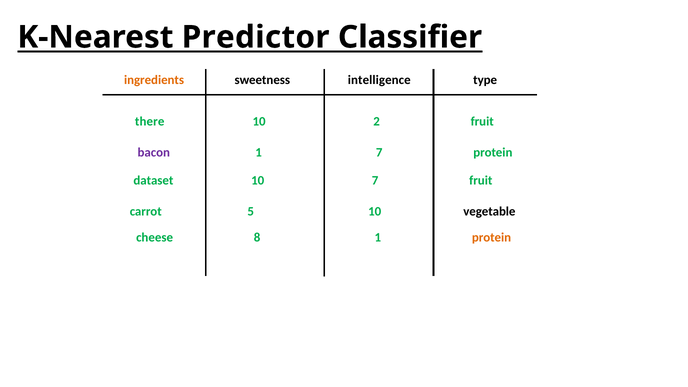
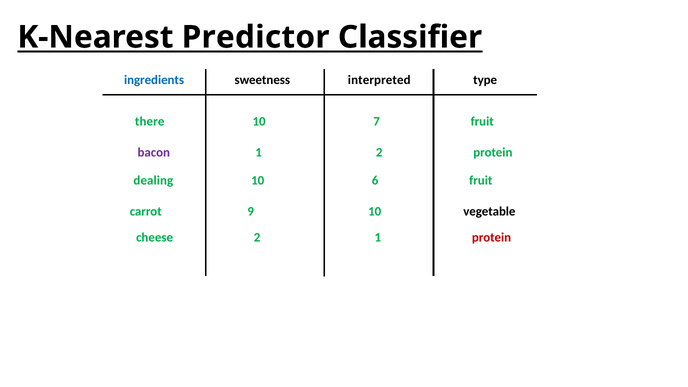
ingredients colour: orange -> blue (154, 80)
intelligence: intelligence -> interpreted (379, 80)
2: 2 -> 7 (377, 121)
1 7: 7 -> 2 (379, 152)
dataset: dataset -> dealing (153, 181)
10 7: 7 -> 6 (375, 181)
5: 5 -> 9 (251, 212)
cheese 8: 8 -> 2 (257, 237)
protein colour: orange -> red (492, 237)
